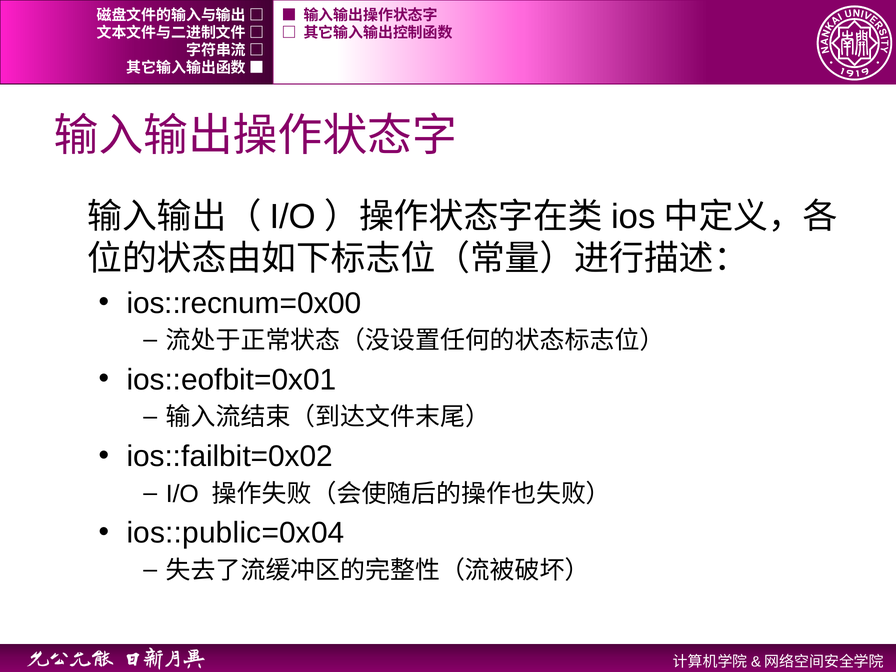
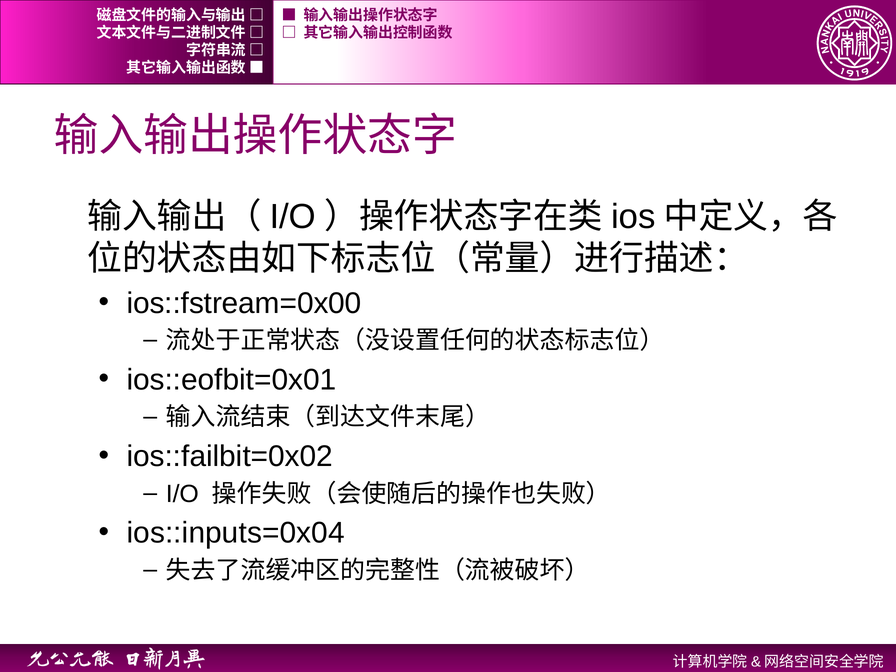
ios::recnum=0x00: ios::recnum=0x00 -> ios::fstream=0x00 (244, 303)
ios::public=0x04: ios::public=0x04 -> ios::inputs=0x04 (236, 533)
